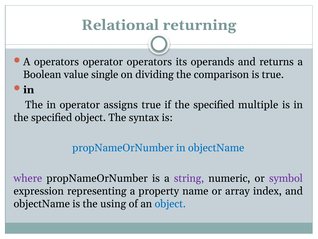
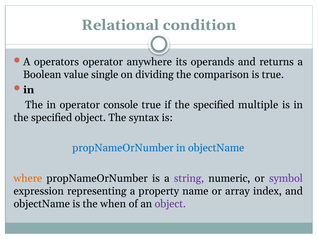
returning: returning -> condition (199, 25)
operator operators: operators -> anywhere (149, 62)
assigns: assigns -> console (121, 105)
where colour: purple -> orange (28, 178)
using: using -> when (113, 203)
object colour: blue -> purple (170, 203)
